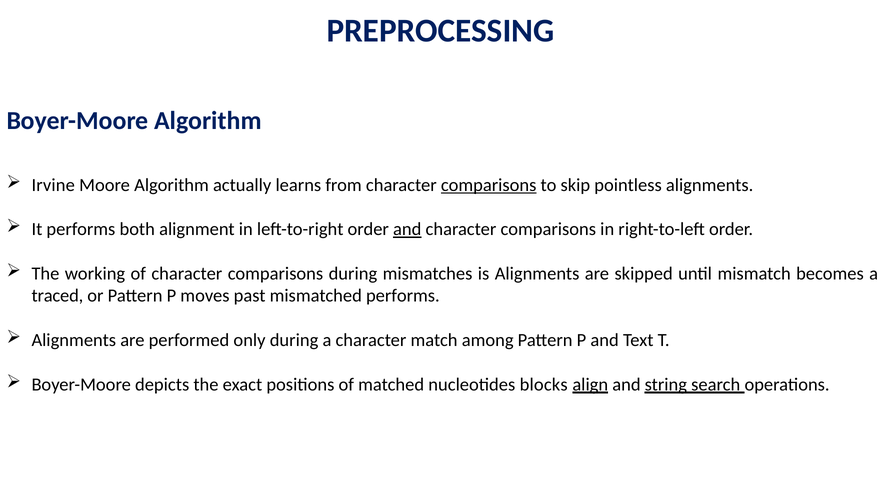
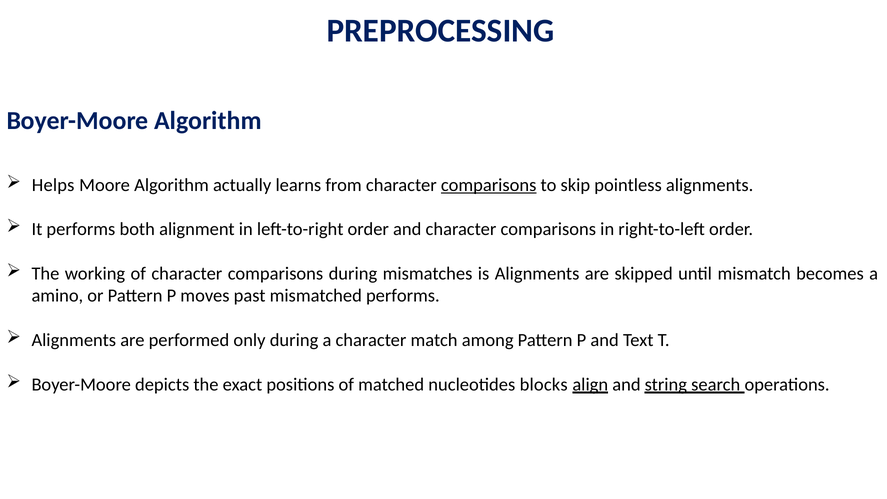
Irvine: Irvine -> Helps (53, 185)
and underline: present -> none (407, 229)
traced: traced -> amino (57, 296)
